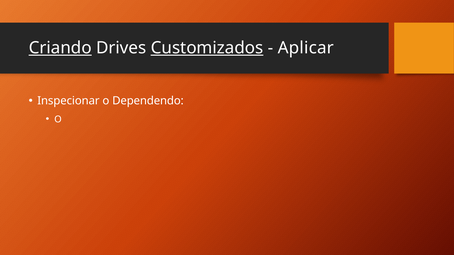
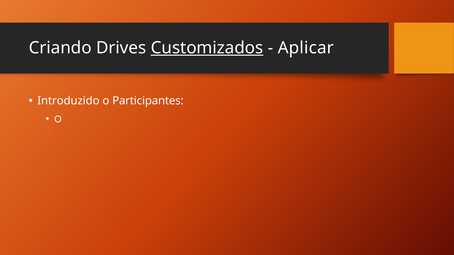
Criando underline: present -> none (60, 48)
Inspecionar: Inspecionar -> Introduzido (68, 101)
Dependendo: Dependendo -> Participantes (148, 101)
